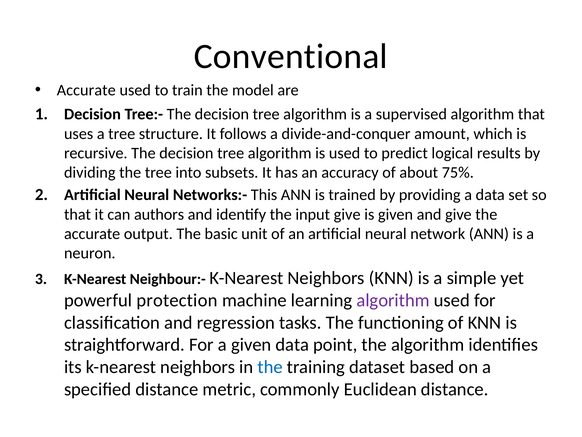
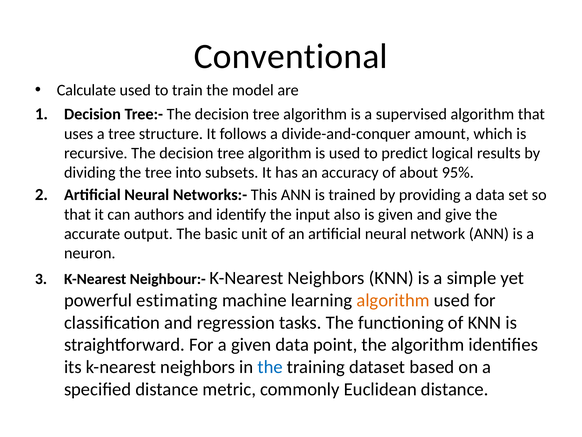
Accurate: Accurate -> Calculate (86, 90)
75%: 75% -> 95% (458, 172)
input give: give -> also (347, 214)
protection: protection -> estimating (177, 300)
algorithm colour: purple -> orange (393, 300)
